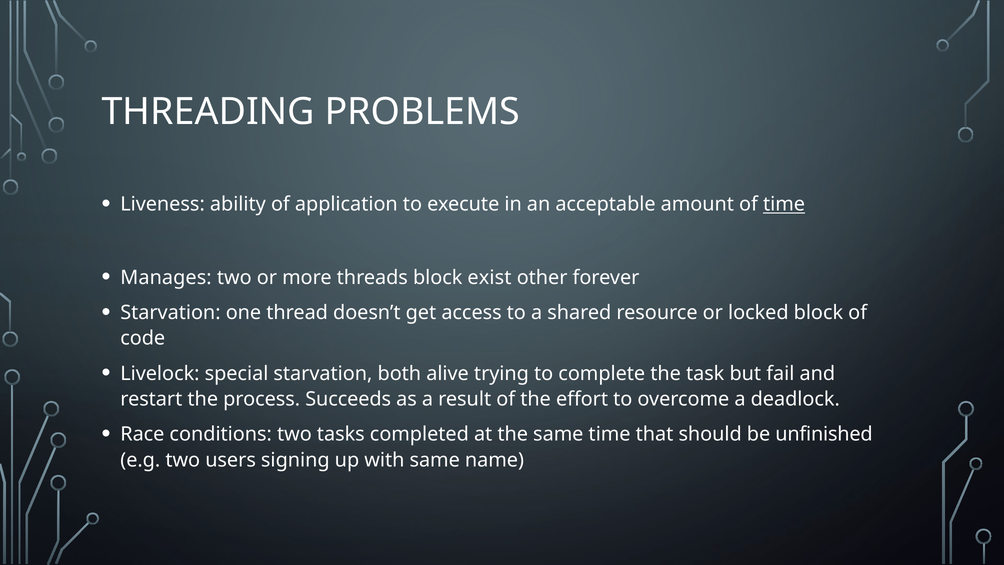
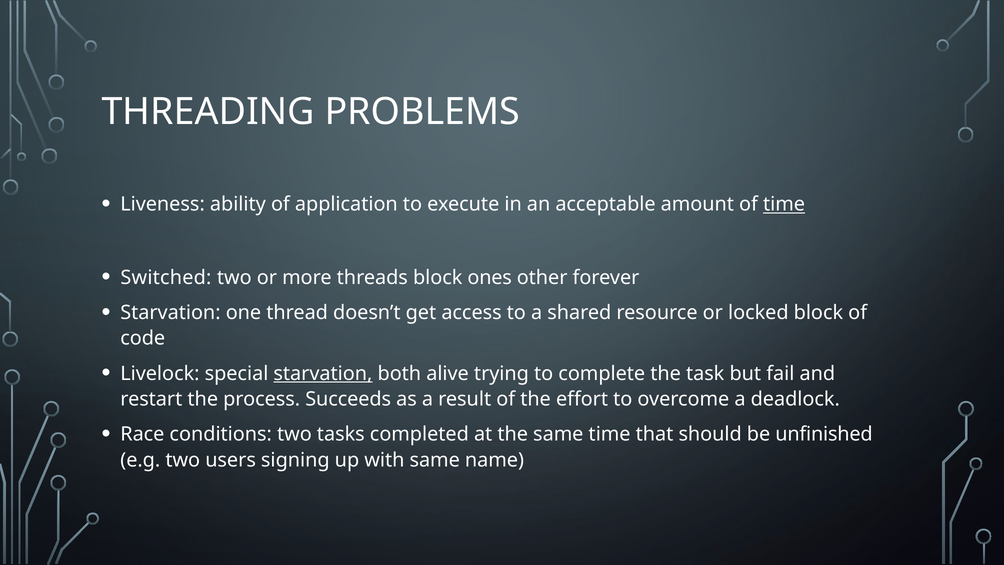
Manages: Manages -> Switched (166, 277)
exist: exist -> ones (490, 277)
starvation underline: none -> present (323, 373)
